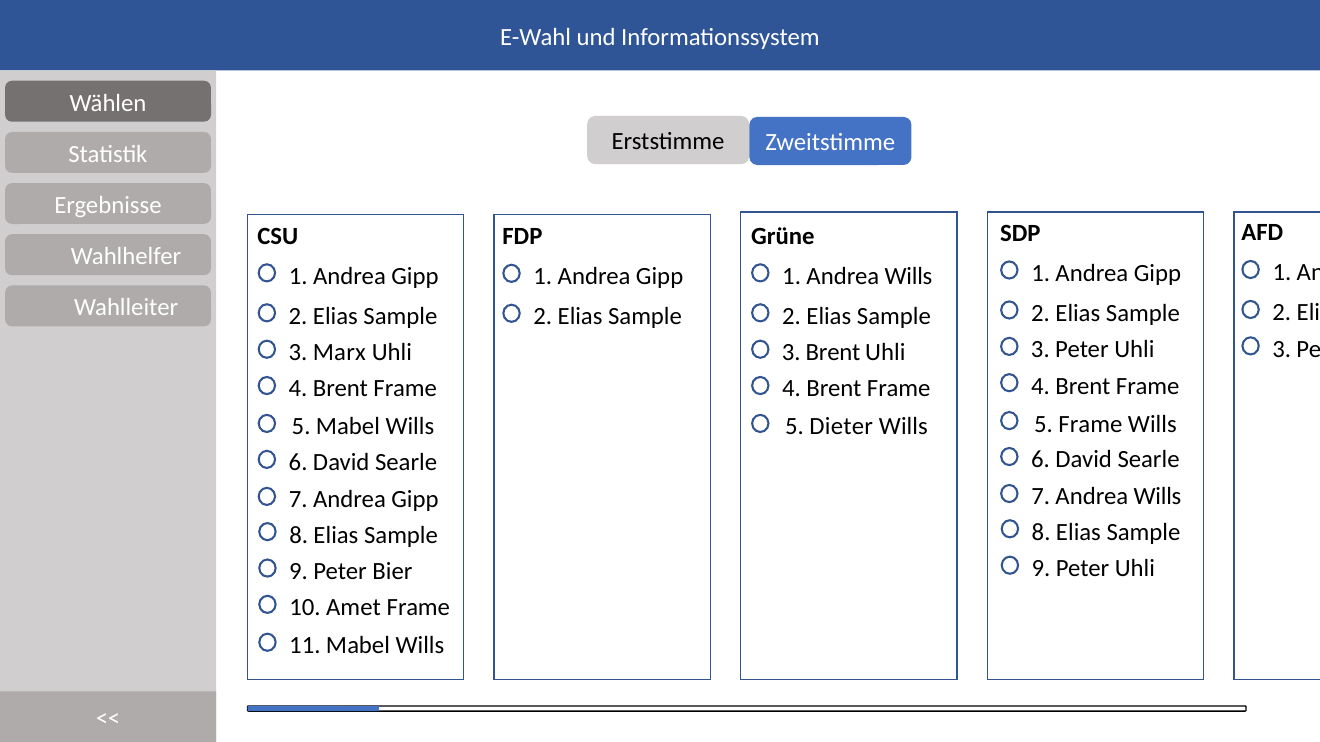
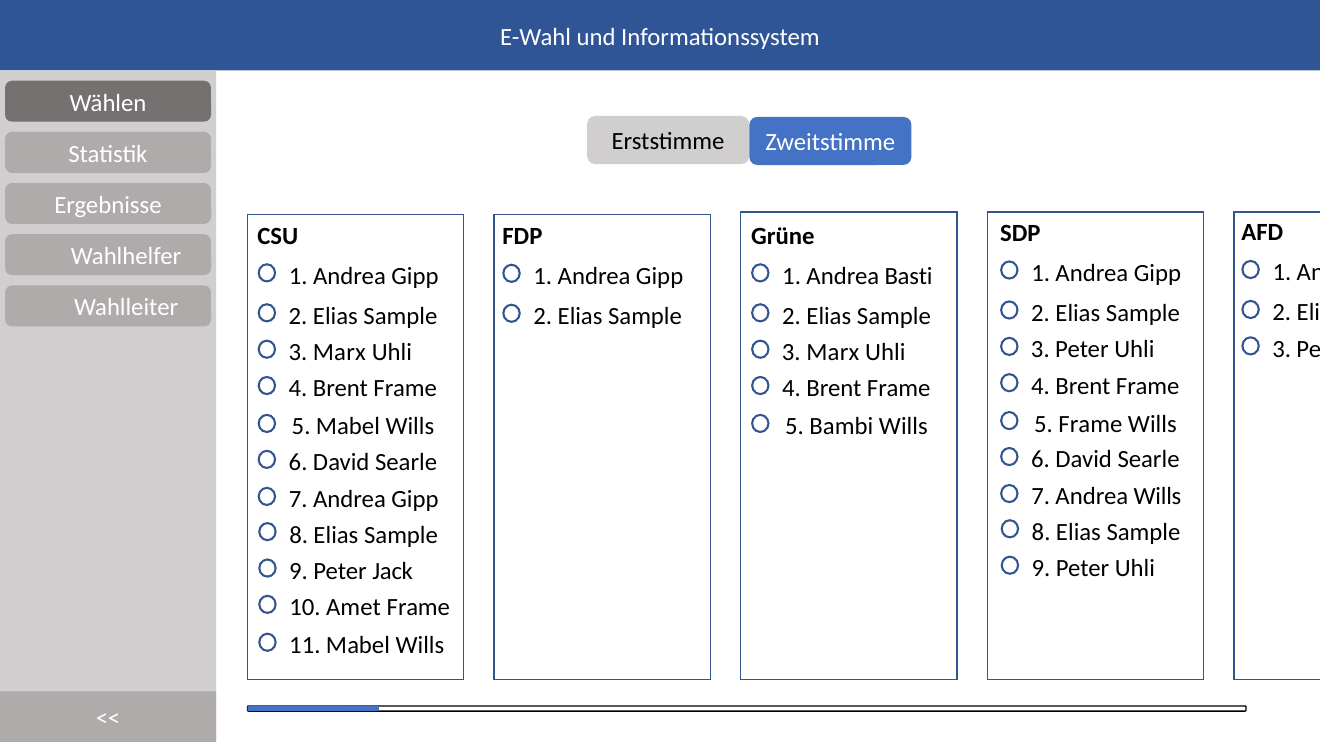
1 Andrea Wills: Wills -> Basti (909, 276)
Brent: Brent -> Marx (833, 353)
Dieter: Dieter -> Bambi (841, 427)
Bier: Bier -> Jack (393, 572)
